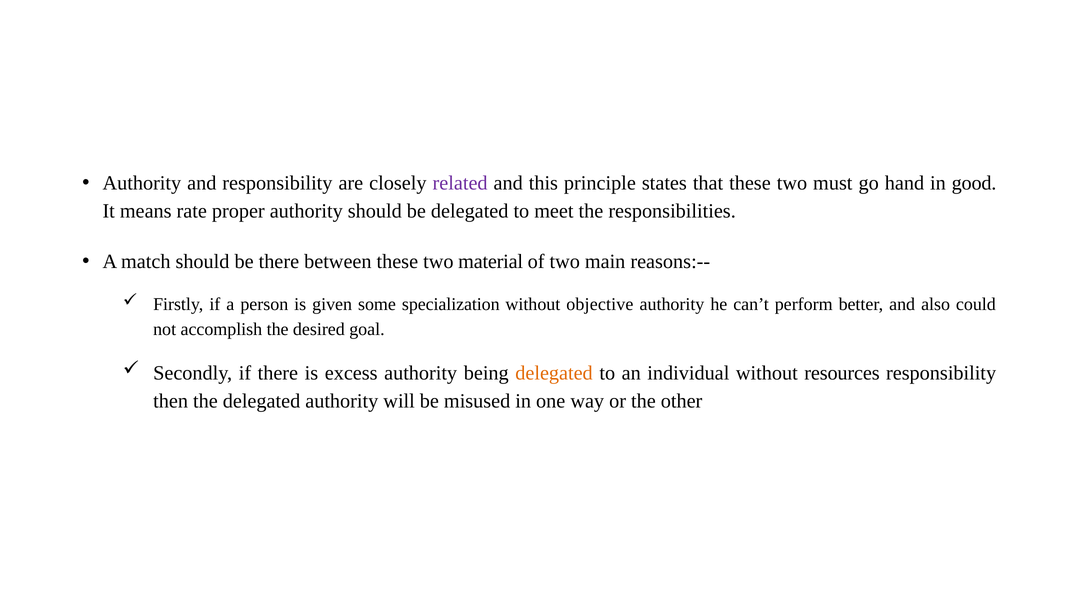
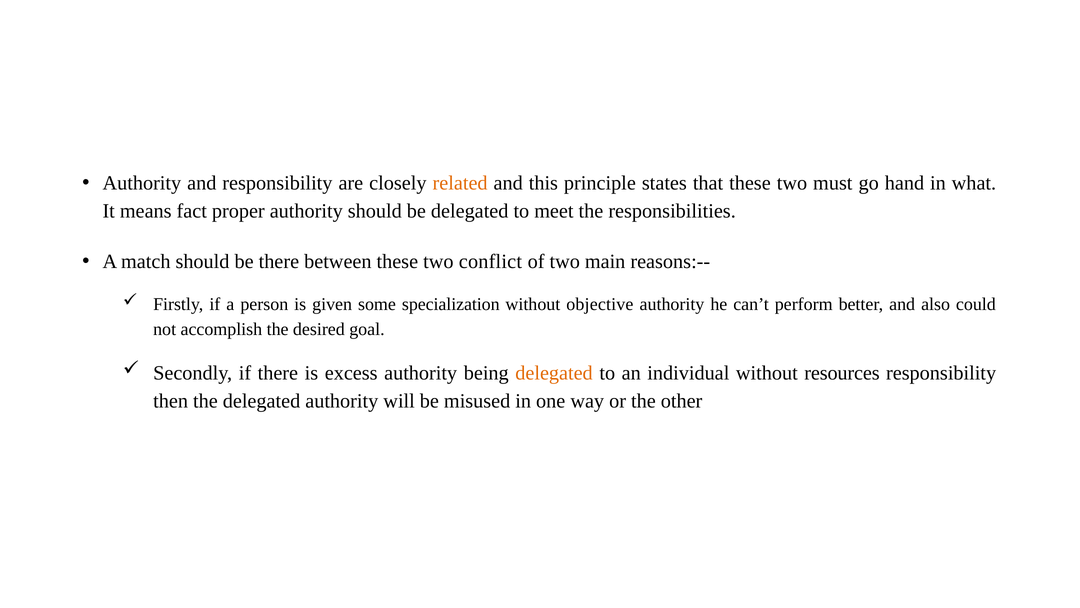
related colour: purple -> orange (460, 183)
good: good -> what (974, 183)
rate: rate -> fact (192, 211)
material: material -> conflict (490, 261)
